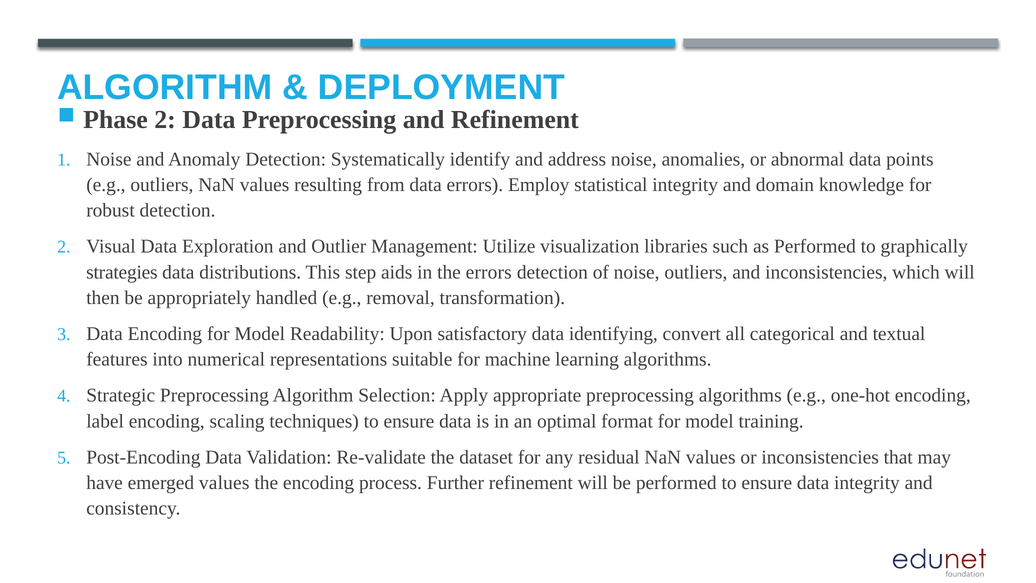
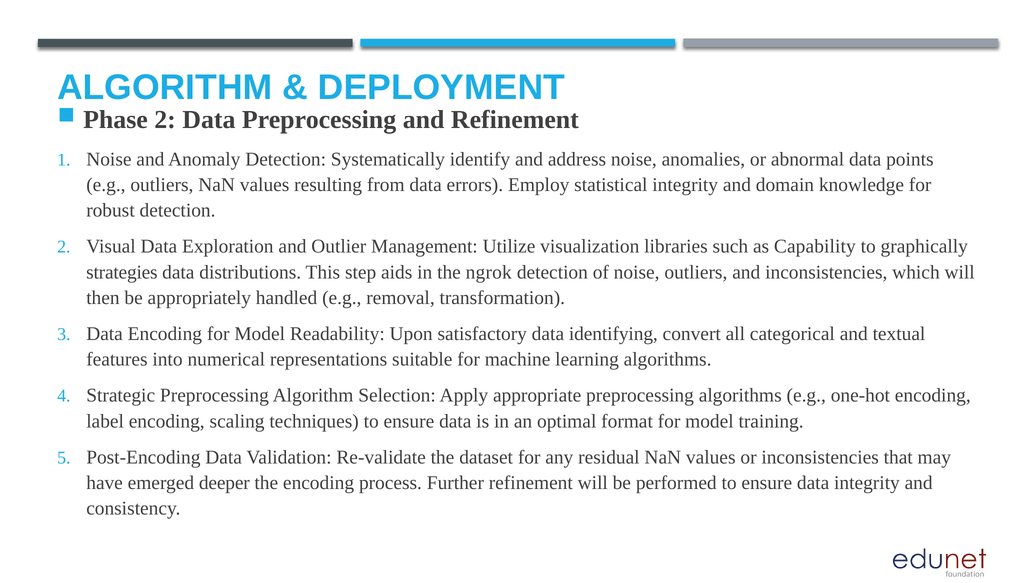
as Performed: Performed -> Capability (815, 246)
the errors: errors -> ngrok (489, 272)
emerged values: values -> deeper (224, 483)
